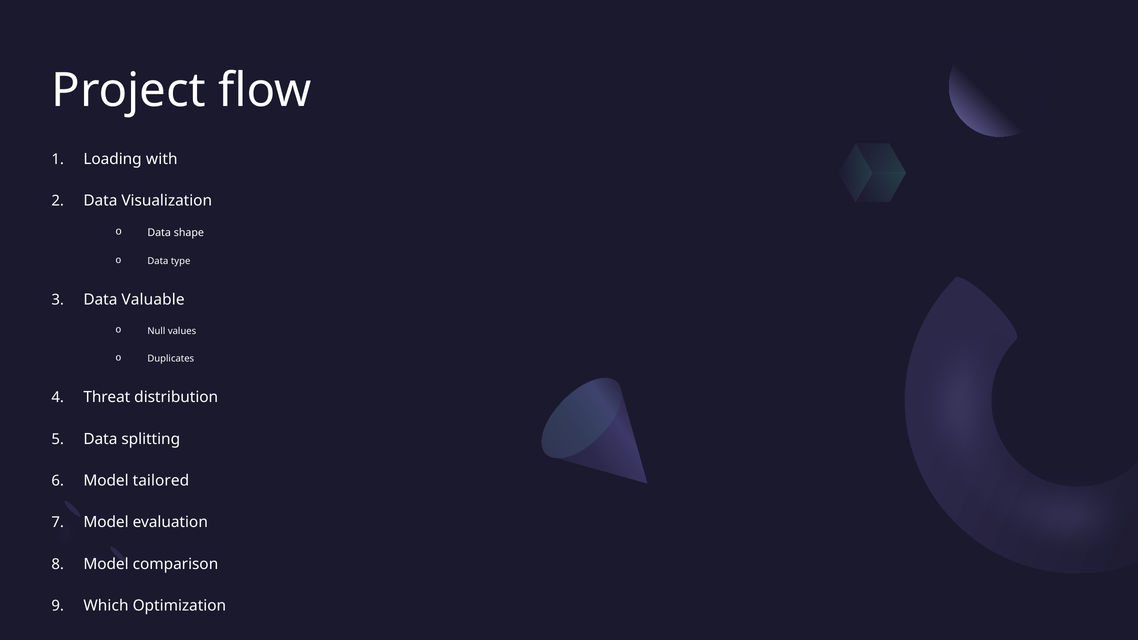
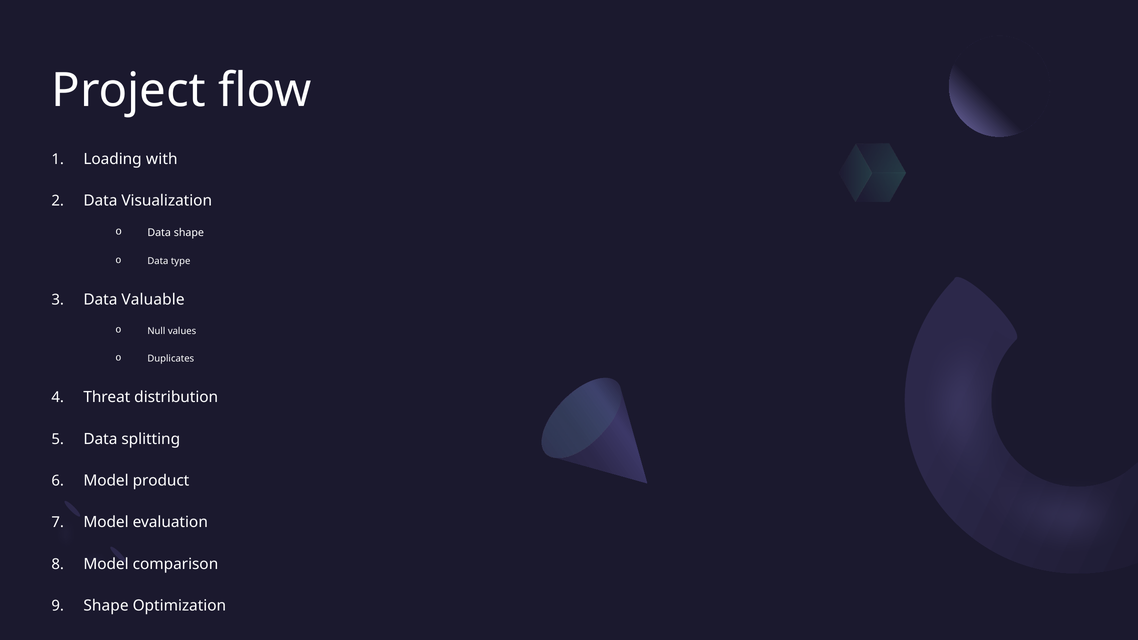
tailored: tailored -> product (161, 481)
Which: Which -> Shape (106, 606)
